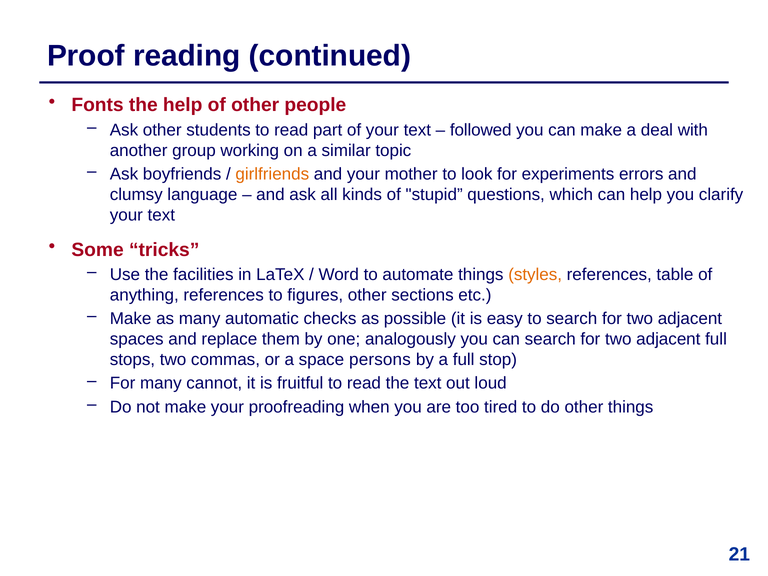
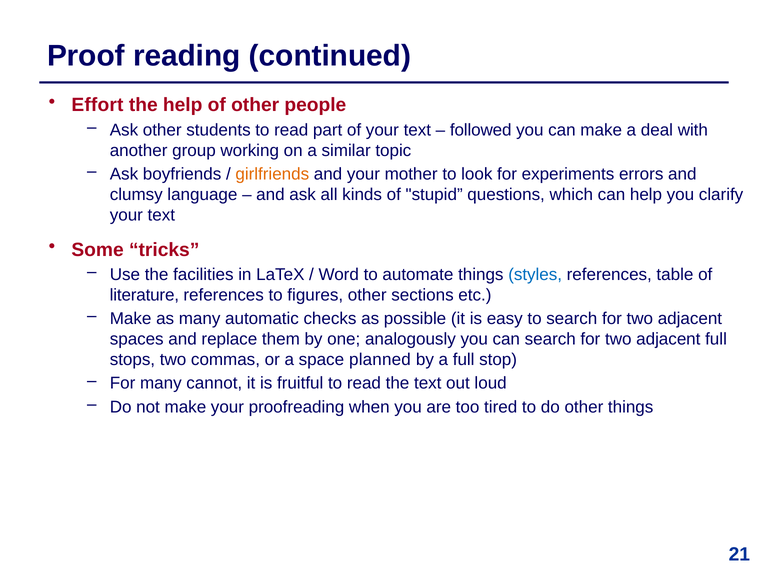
Fonts: Fonts -> Effort (97, 105)
styles colour: orange -> blue (535, 275)
anything: anything -> literature (144, 295)
persons: persons -> planned (380, 360)
